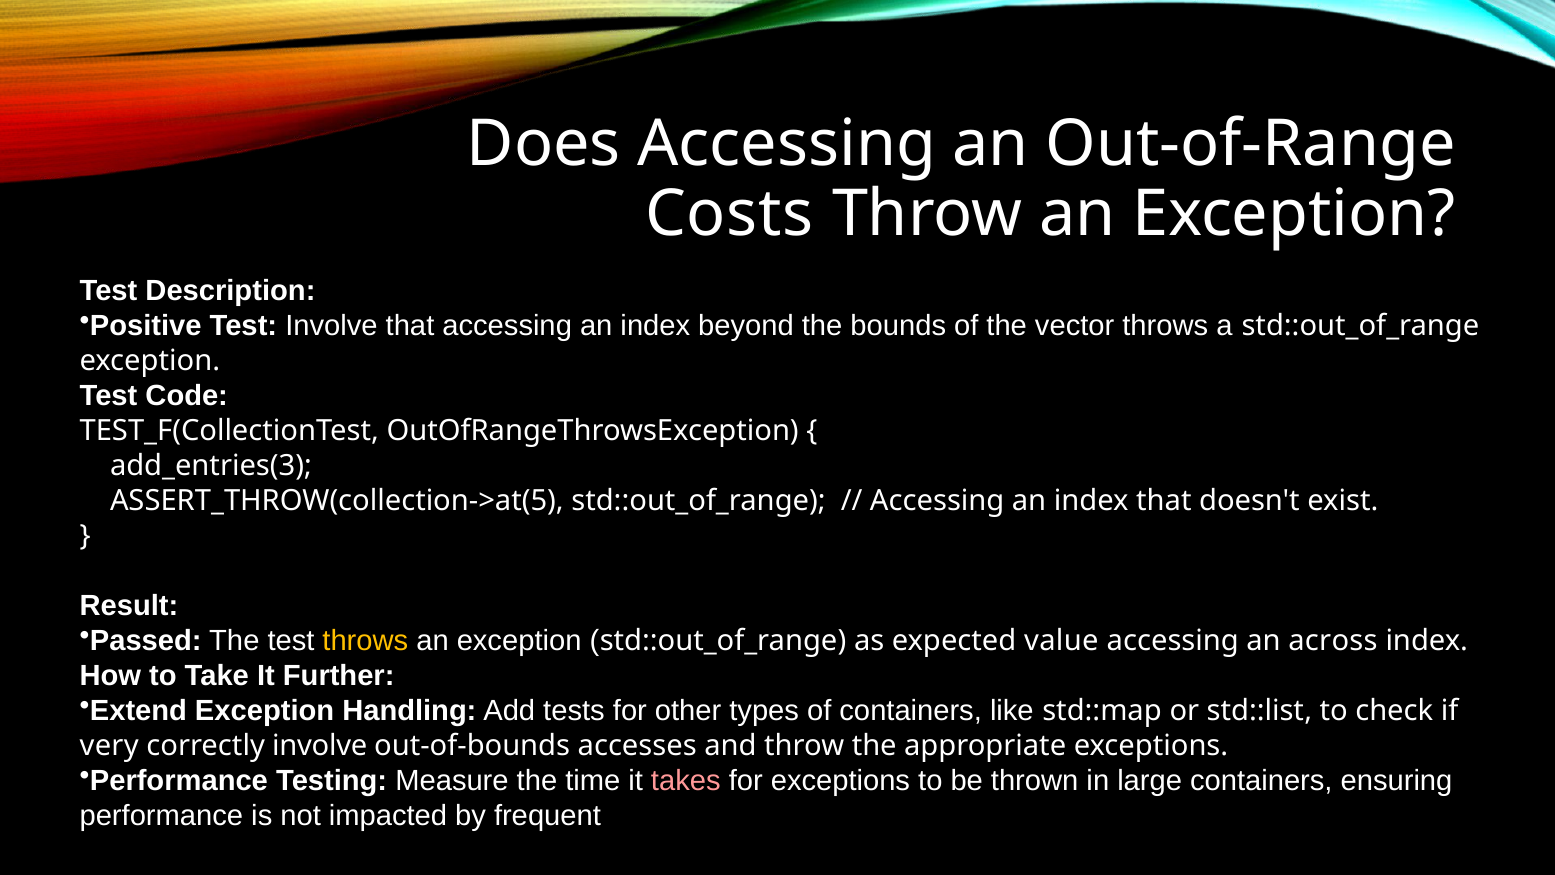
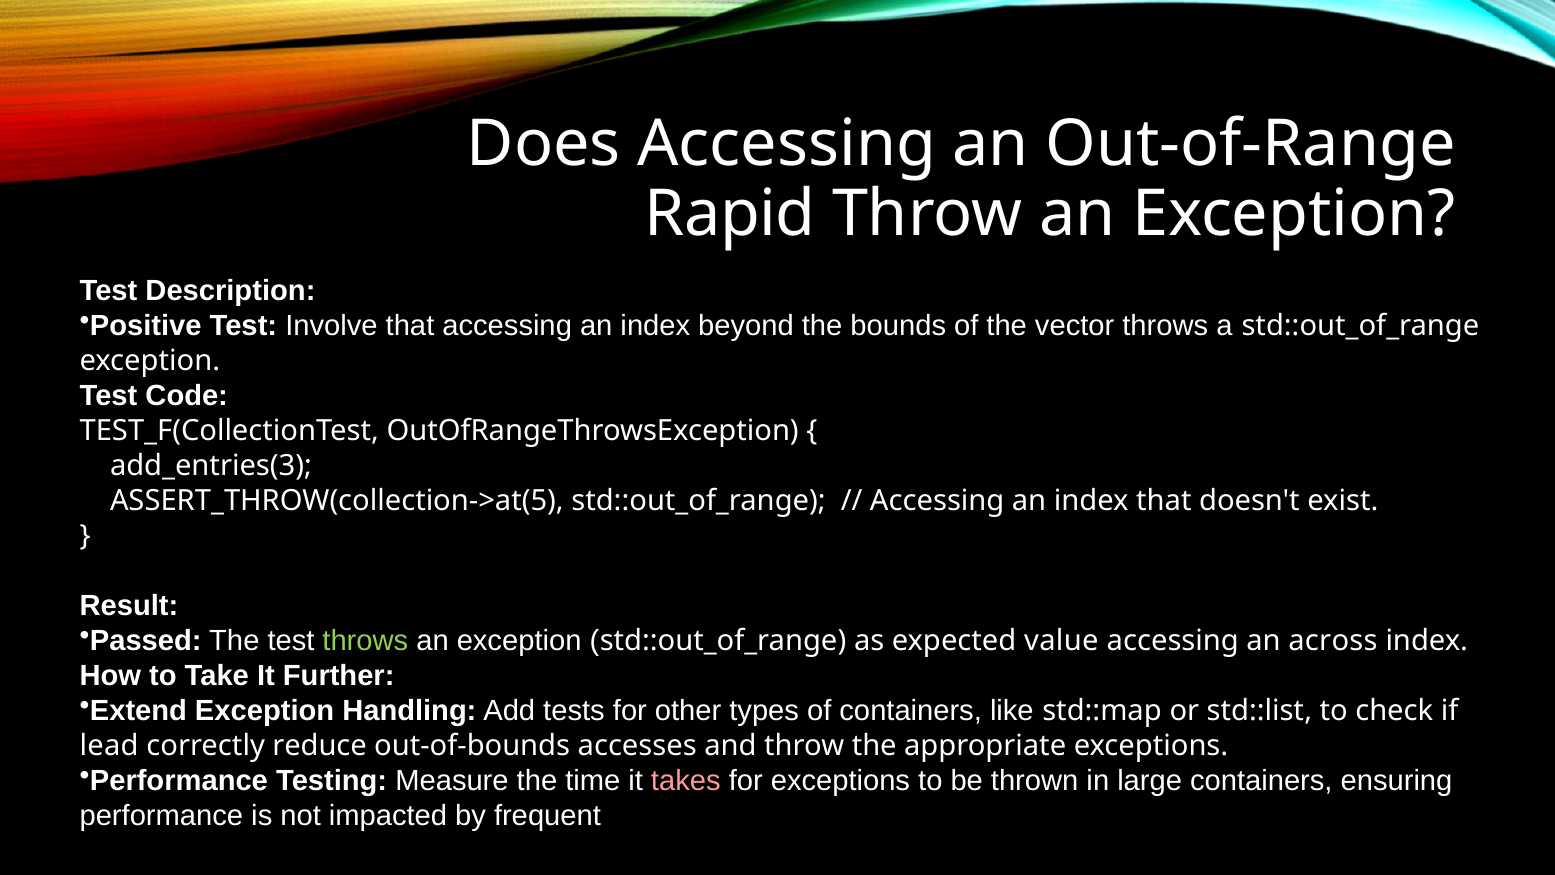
Costs: Costs -> Rapid (730, 214)
throws colour: yellow -> light green (365, 640)
very: very -> lead (109, 745)
correctly involve: involve -> reduce (320, 745)
